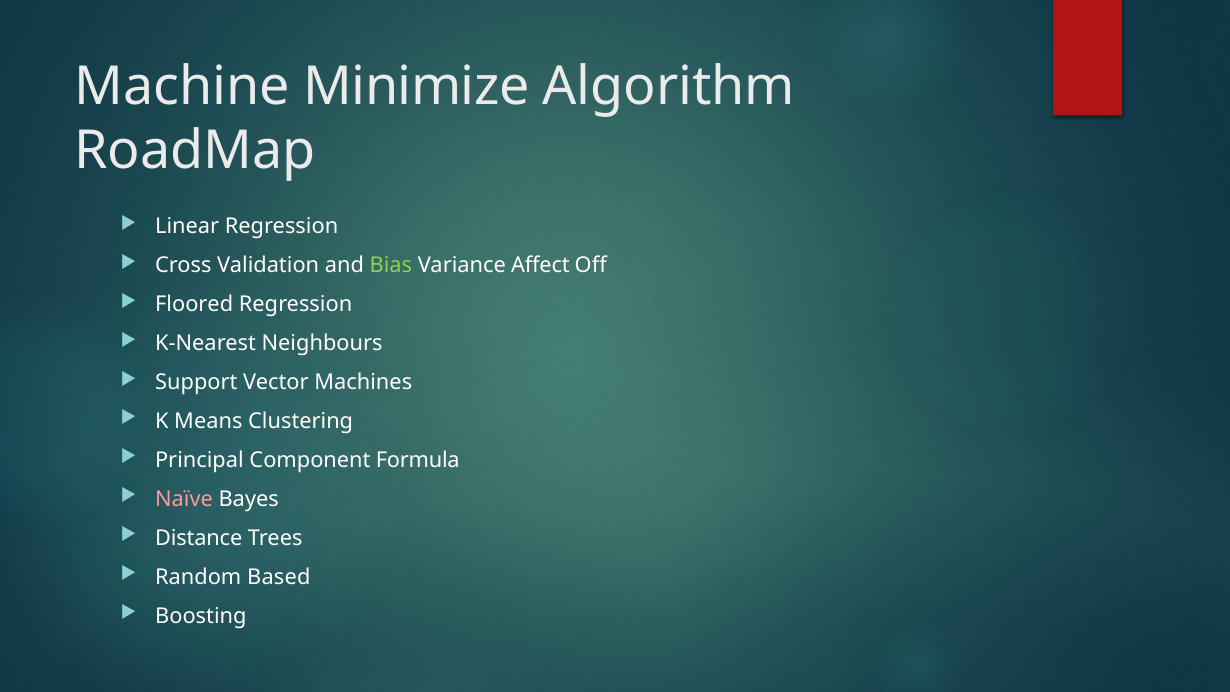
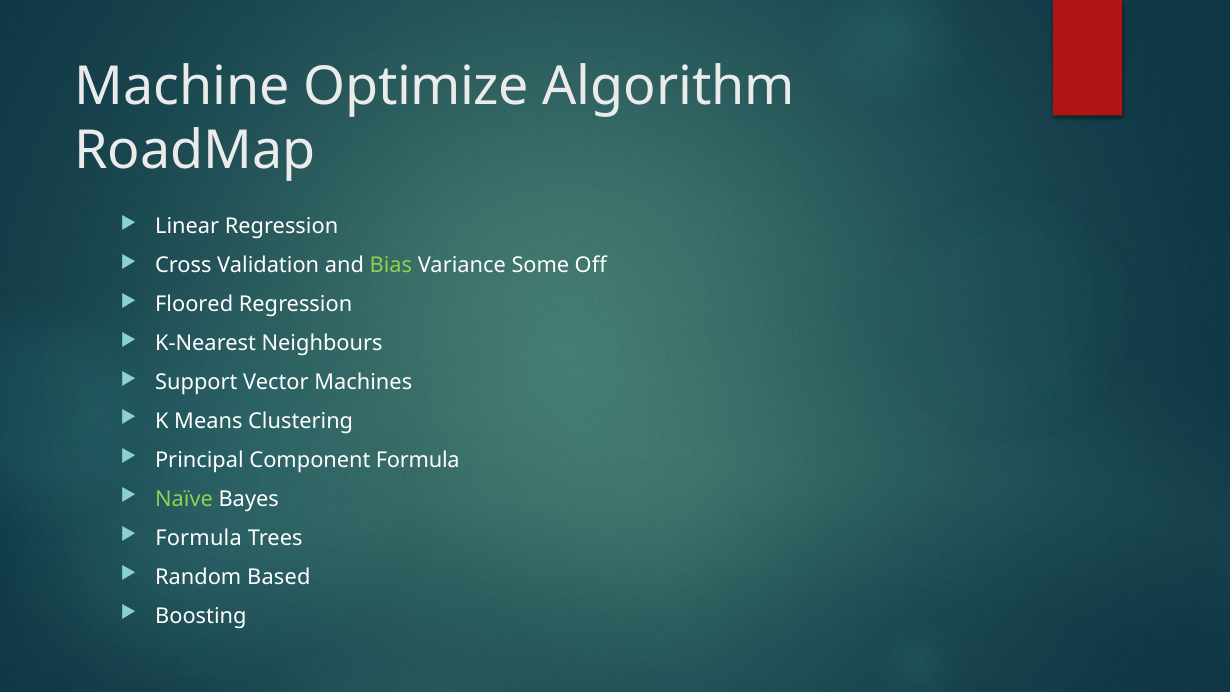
Minimize: Minimize -> Optimize (416, 86)
Affect: Affect -> Some (540, 265)
Naïve colour: pink -> light green (184, 499)
Distance: Distance -> Formula (199, 538)
